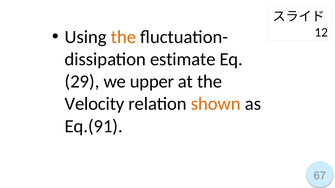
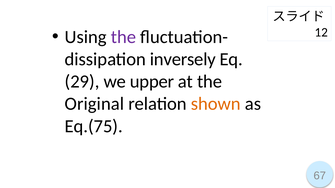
the colour: orange -> purple (123, 37)
estimate: estimate -> inversely (183, 59)
Velocity: Velocity -> Original (94, 104)
Eq.(91: Eq.(91 -> Eq.(75 (94, 126)
